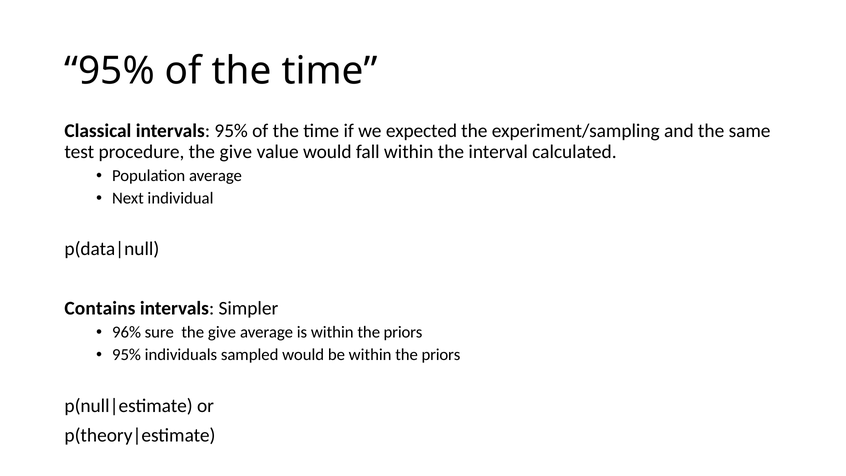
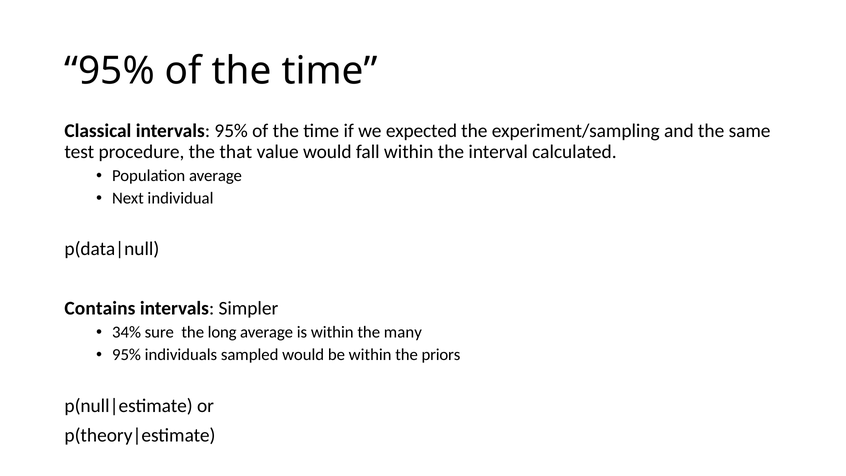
procedure the give: give -> that (236, 152)
96%: 96% -> 34% (127, 332)
sure the give: give -> long (222, 332)
is within the priors: priors -> many (403, 332)
